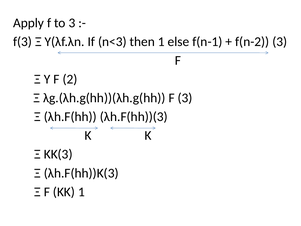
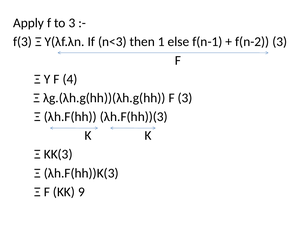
2: 2 -> 4 (70, 79)
KK 1: 1 -> 9 (81, 192)
